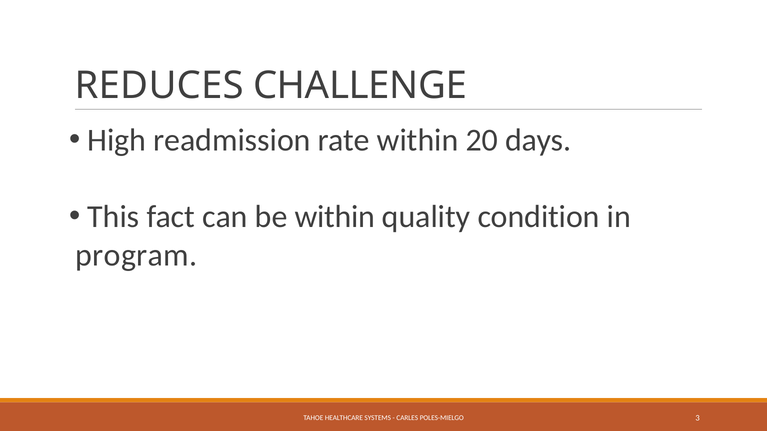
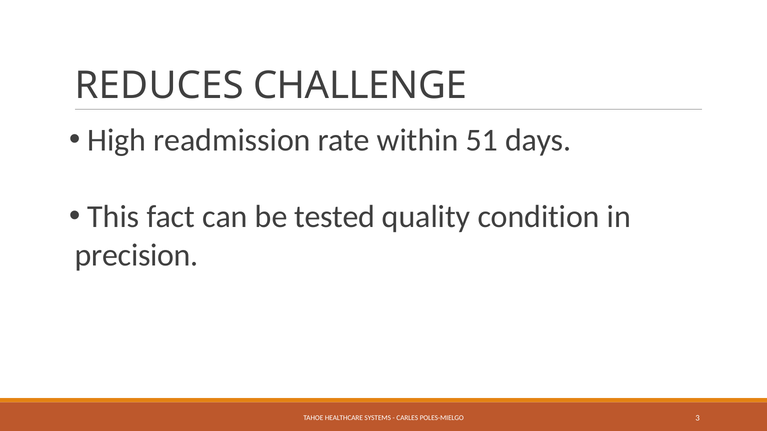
20: 20 -> 51 (482, 140)
be within: within -> tested (335, 217)
program: program -> precision (137, 255)
